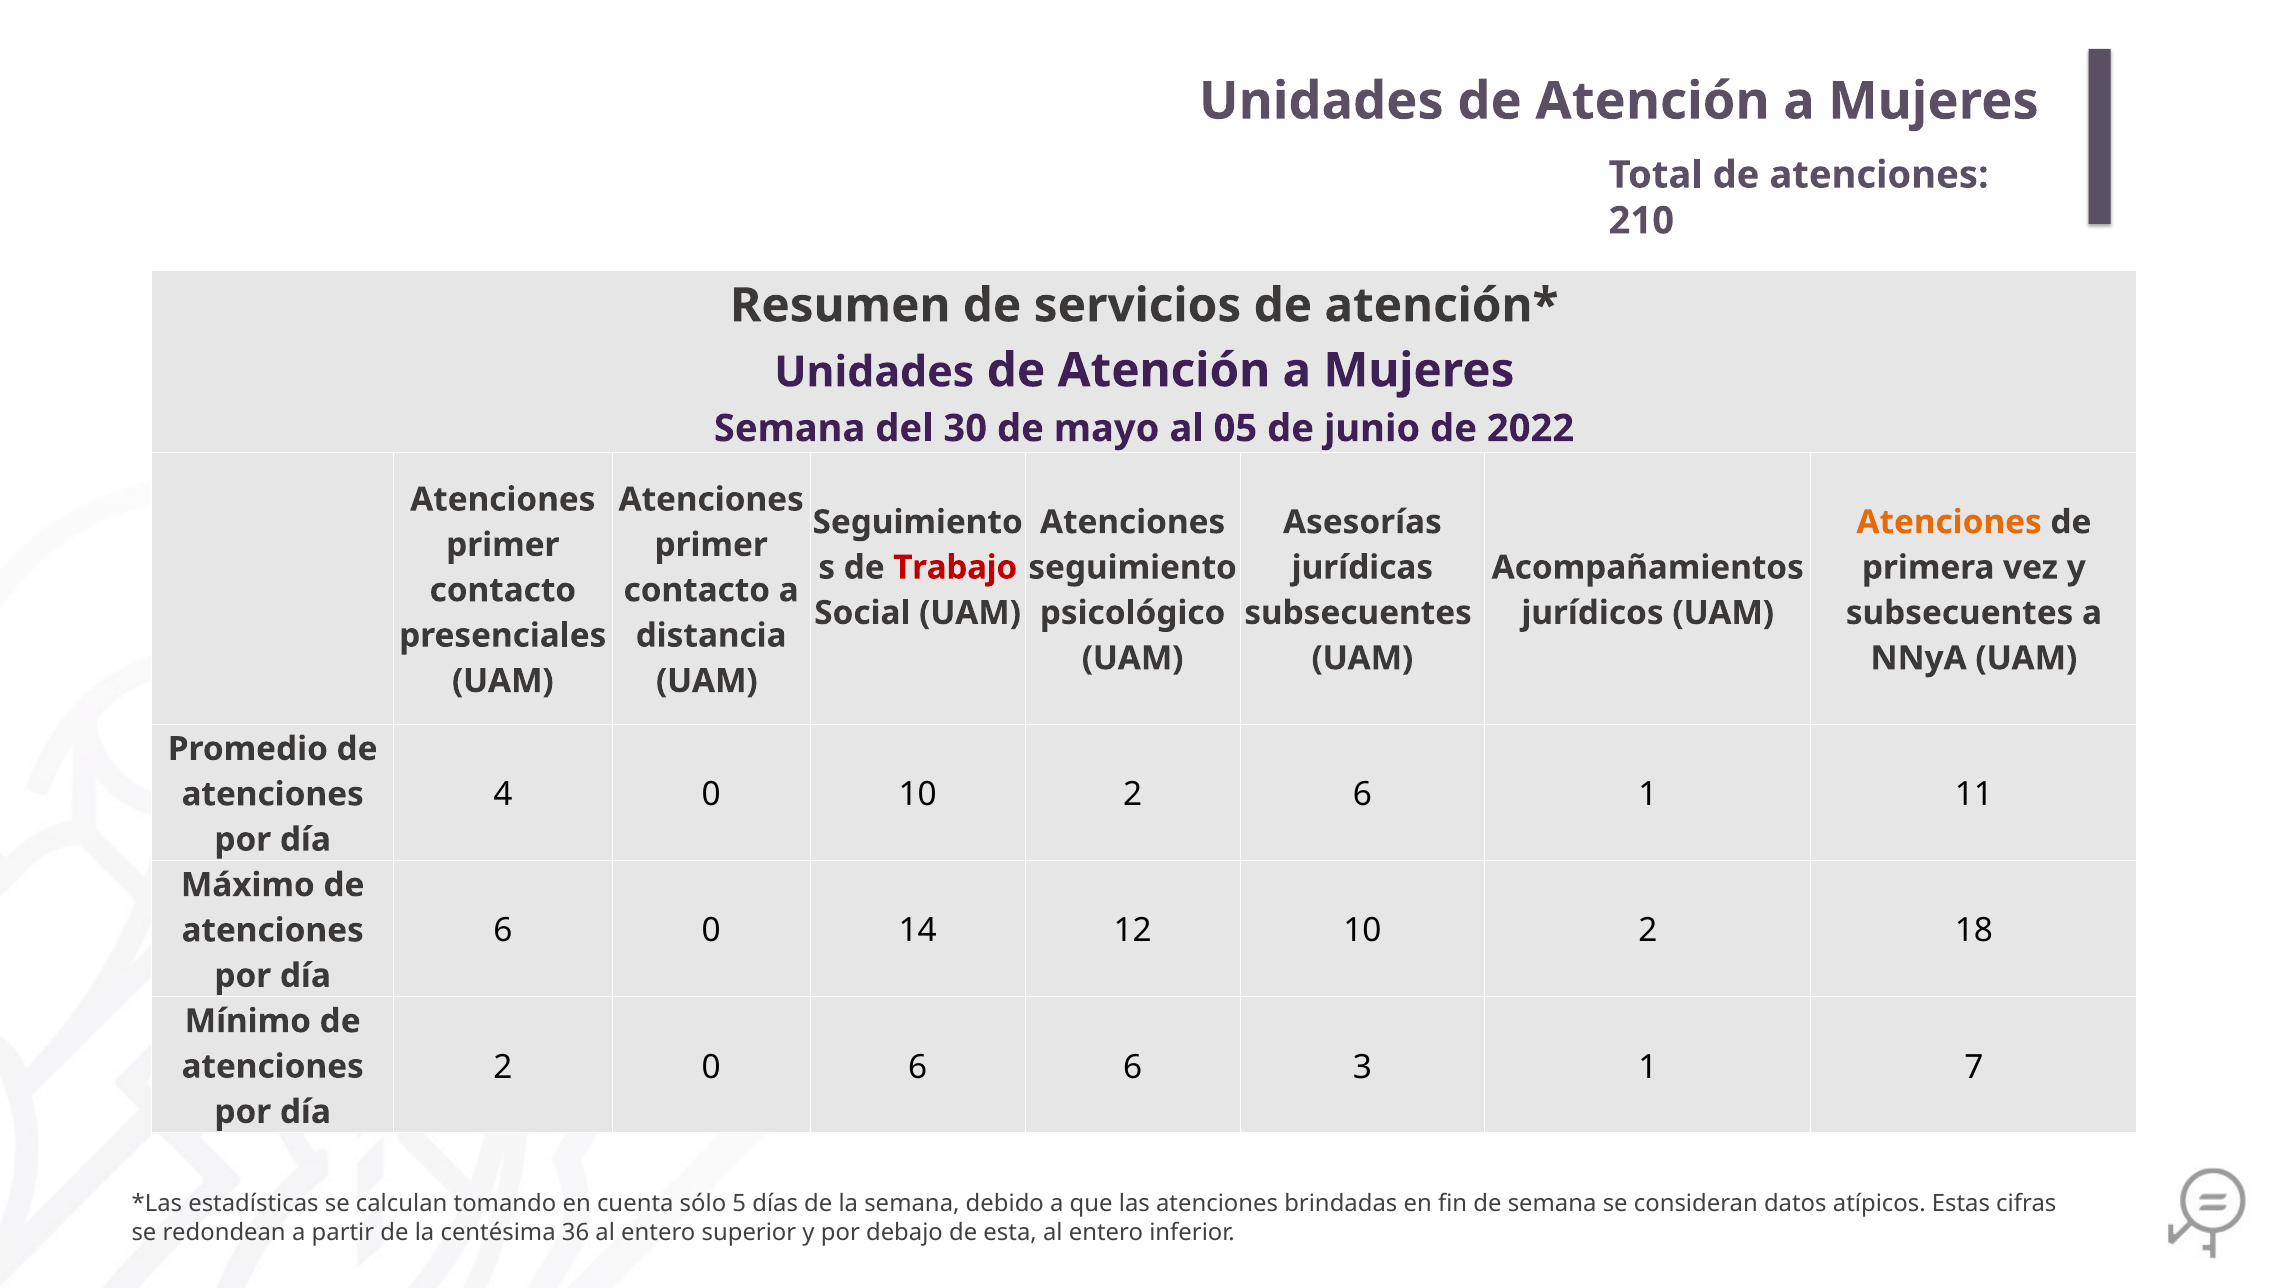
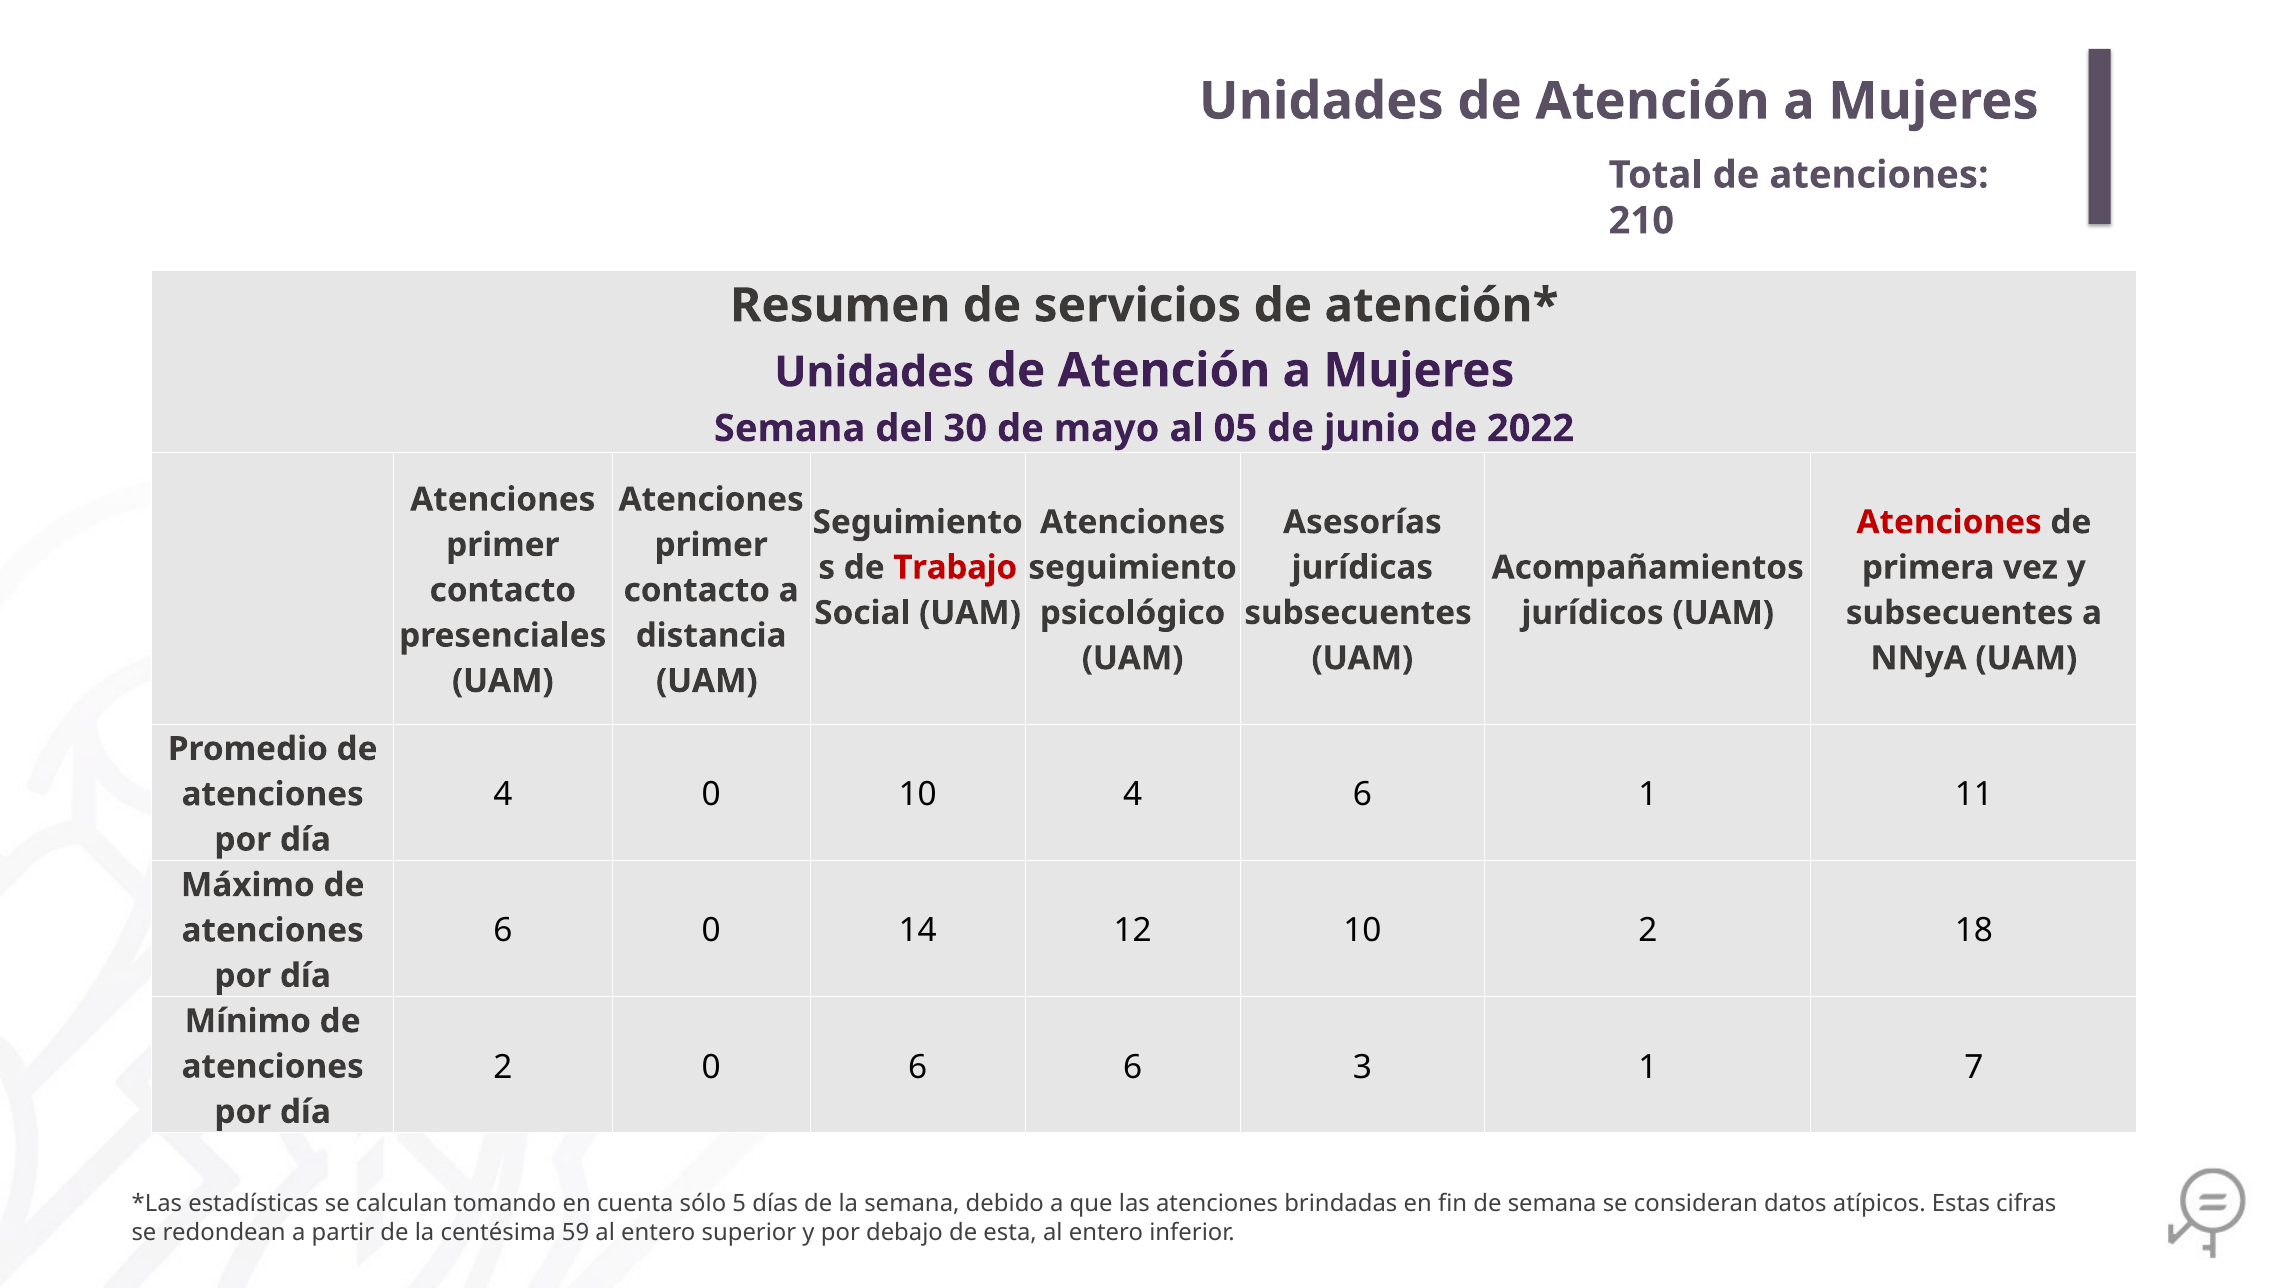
Atenciones colour: orange -> red (1949, 522)
0 10 2: 2 -> 4 (1133, 794)
36: 36 -> 59 (576, 1232)
